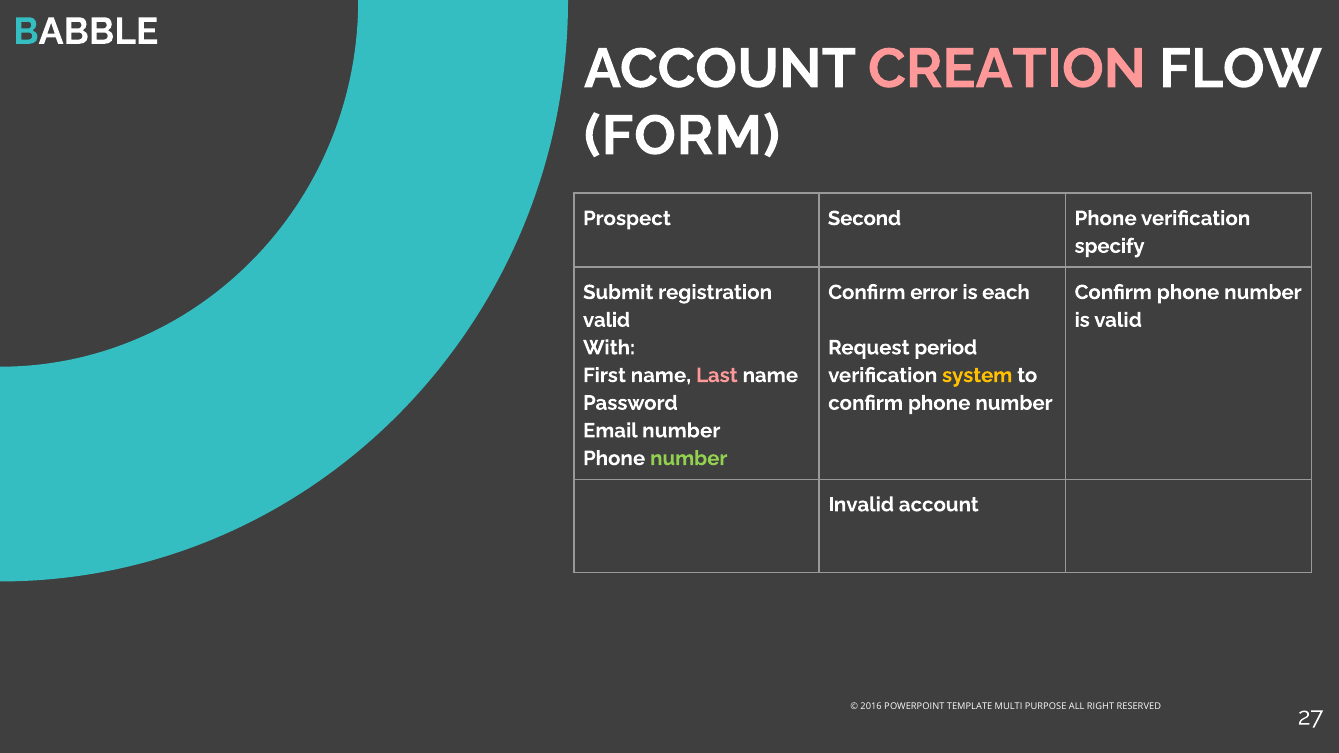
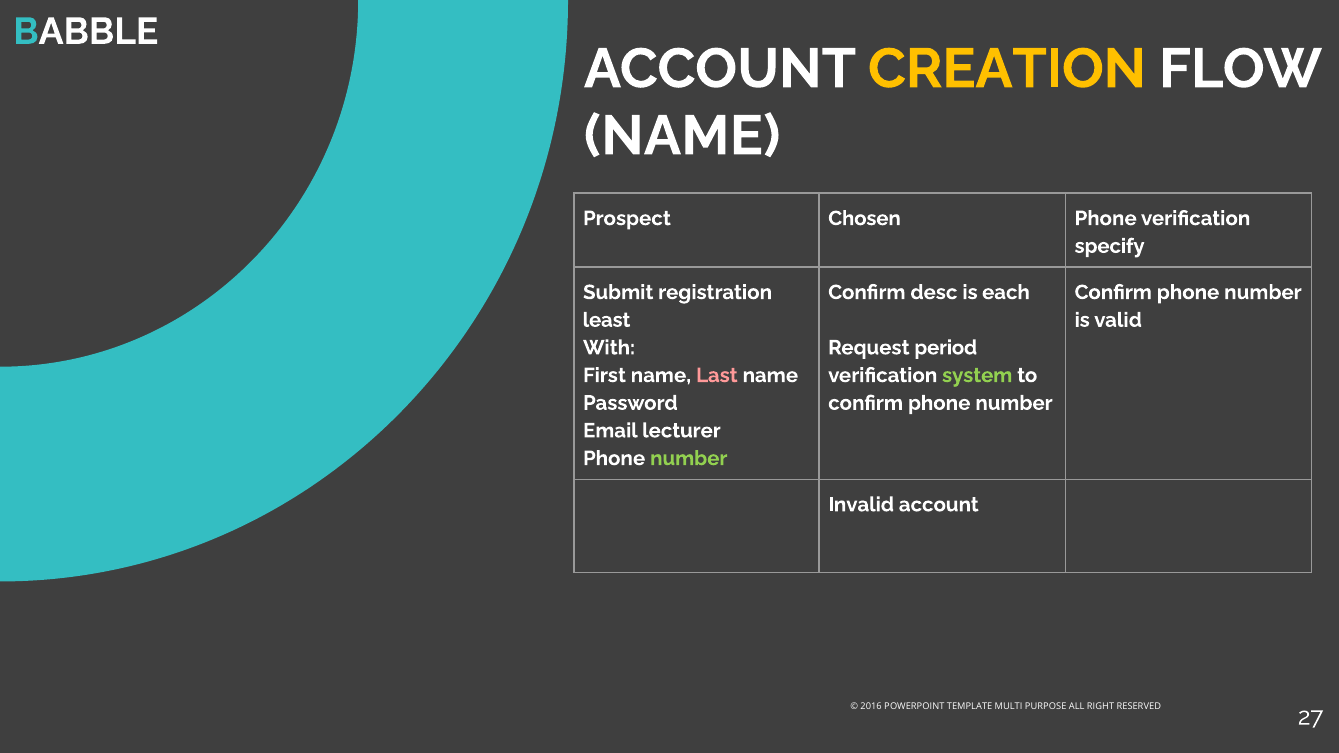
CREATION colour: pink -> yellow (1007, 69)
FORM: FORM -> NAME (682, 136)
Second: Second -> Chosen (864, 218)
error: error -> desc (934, 292)
valid: valid -> least (606, 320)
system colour: yellow -> light green (977, 375)
Email number: number -> lecturer (681, 431)
